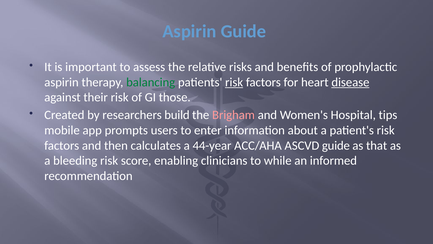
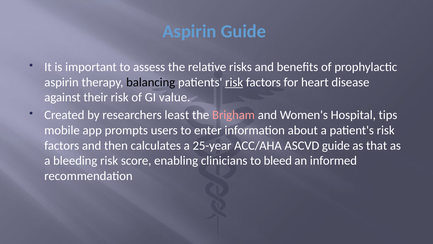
balancing colour: green -> black (151, 82)
disease underline: present -> none (350, 82)
those: those -> value (175, 97)
build: build -> least (177, 115)
44-year: 44-year -> 25-year (212, 145)
while: while -> bleed (278, 160)
